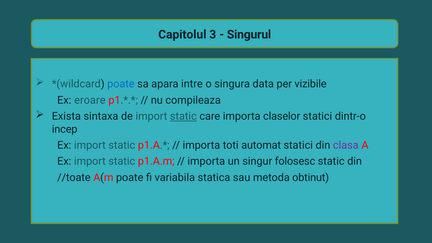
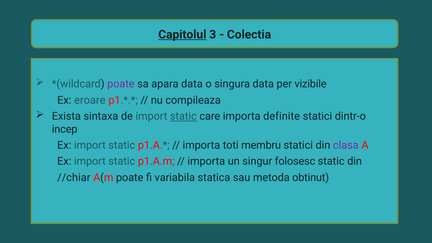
Capitolul underline: none -> present (182, 34)
Singurul: Singurul -> Colectia (249, 34)
poate colour: blue -> purple (121, 84)
apara intre: intre -> data (192, 84)
claselor: claselor -> definite (282, 116)
automat: automat -> membru (261, 145)
//toate: //toate -> //chiar (74, 178)
